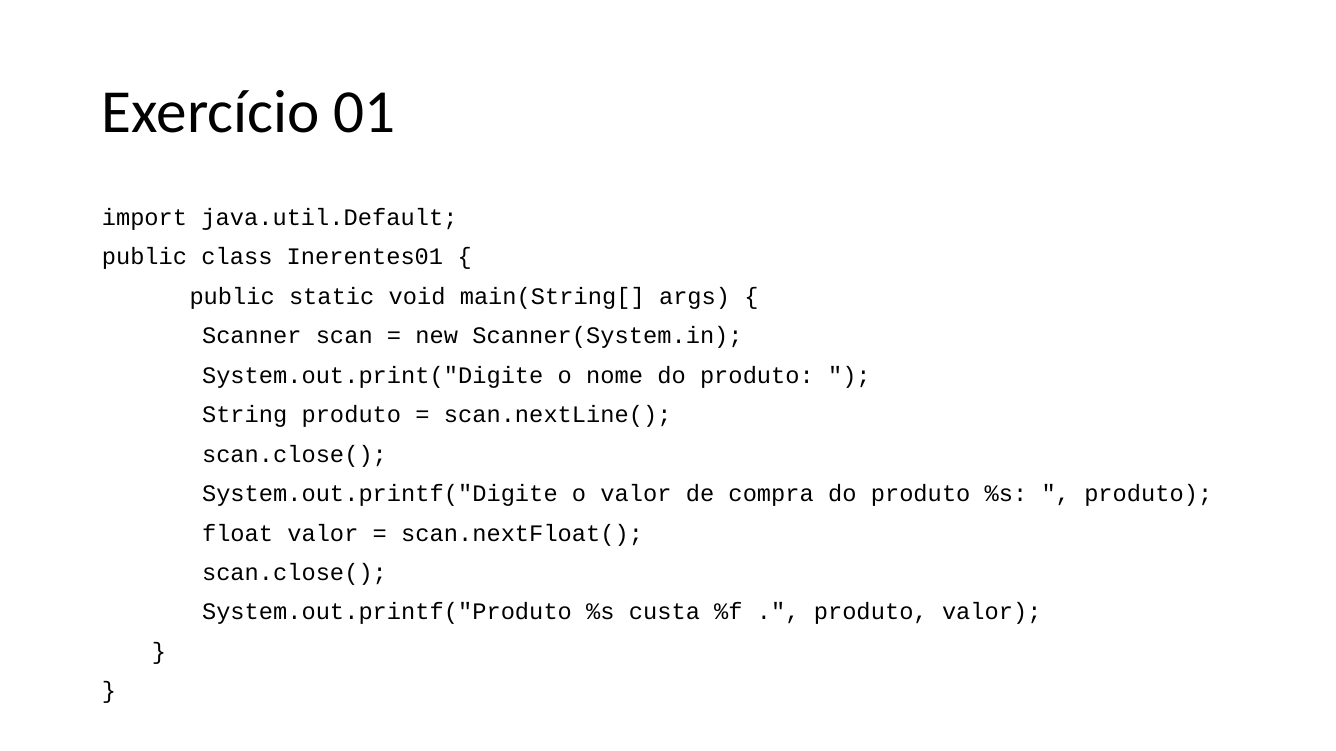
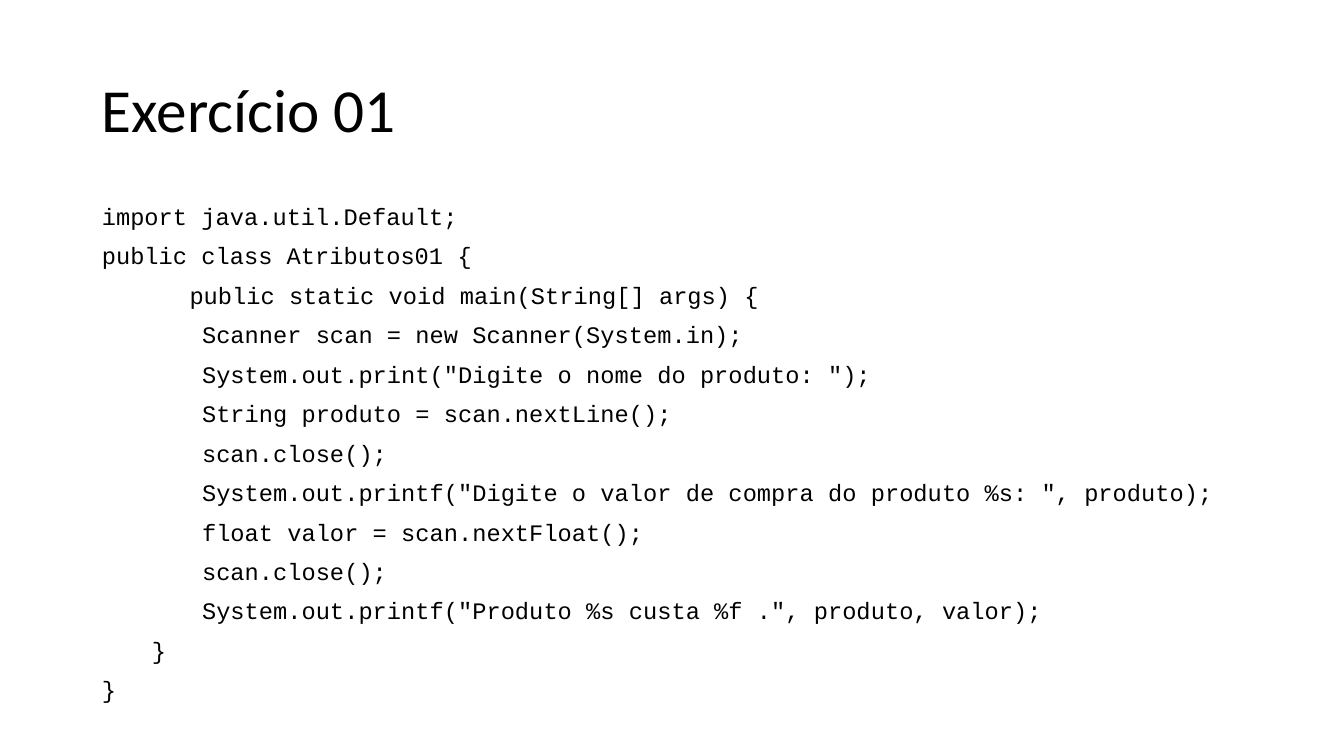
Inerentes01: Inerentes01 -> Atributos01 (365, 257)
